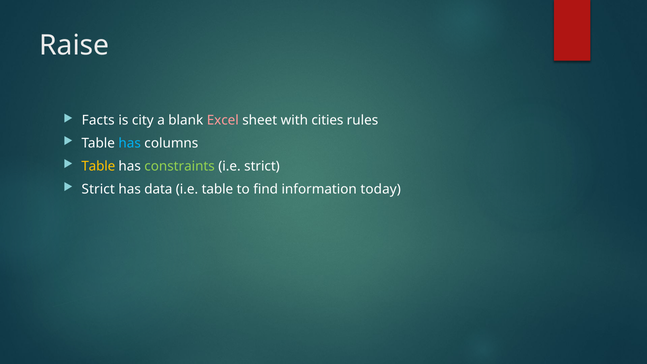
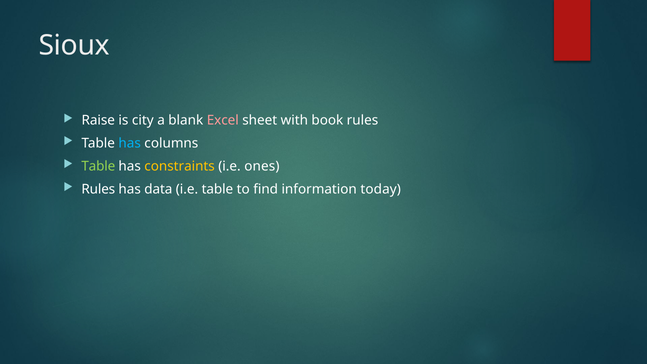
Raise: Raise -> Sioux (74, 45)
Facts: Facts -> Raise (98, 120)
cities: cities -> book (327, 120)
Table colour: yellow -> light green (98, 166)
constraints colour: light green -> yellow (180, 166)
i.e strict: strict -> ones (262, 166)
Strict: Strict -> Rules (98, 189)
